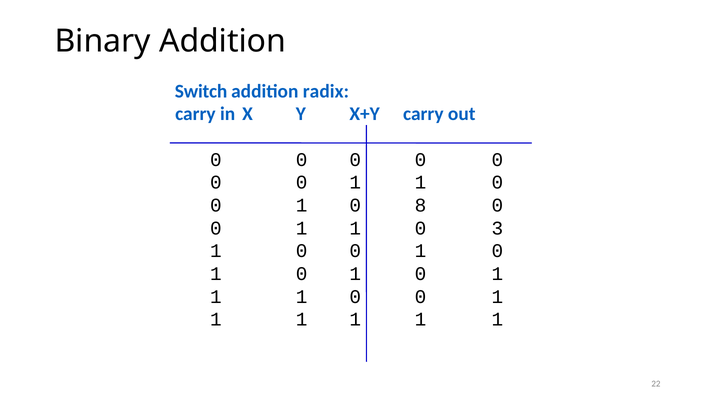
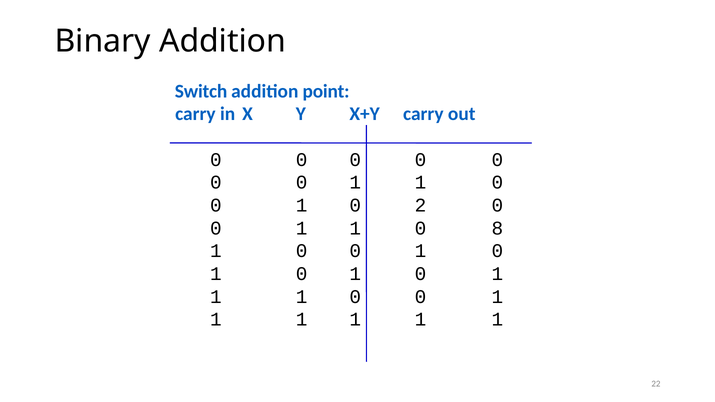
radix: radix -> point (326, 91)
8: 8 -> 2 (420, 205)
3: 3 -> 8 (497, 228)
